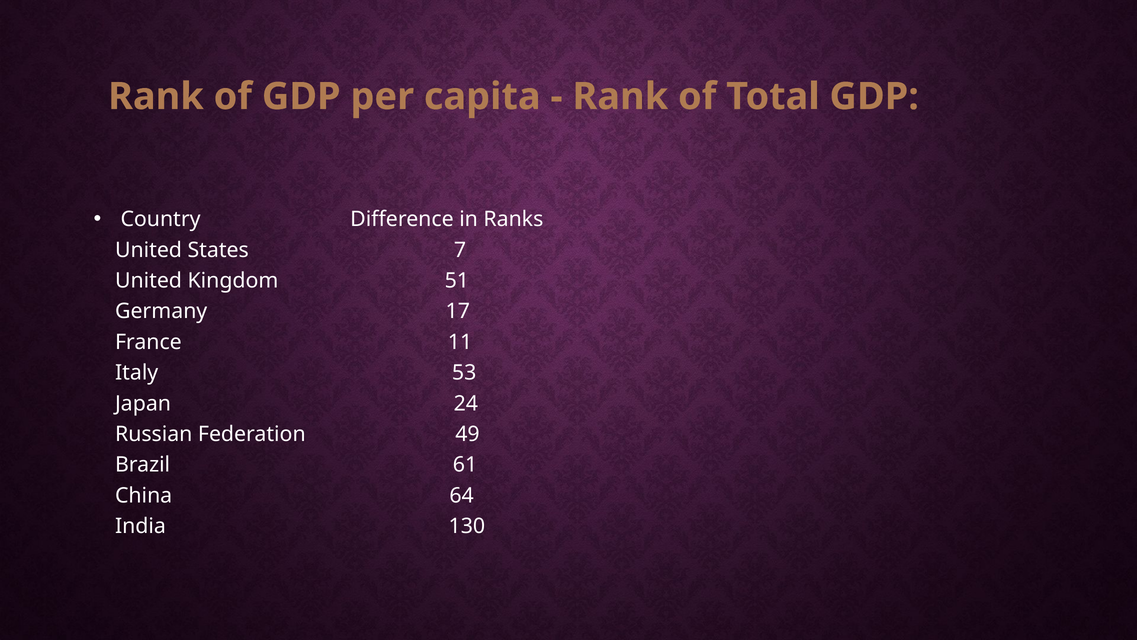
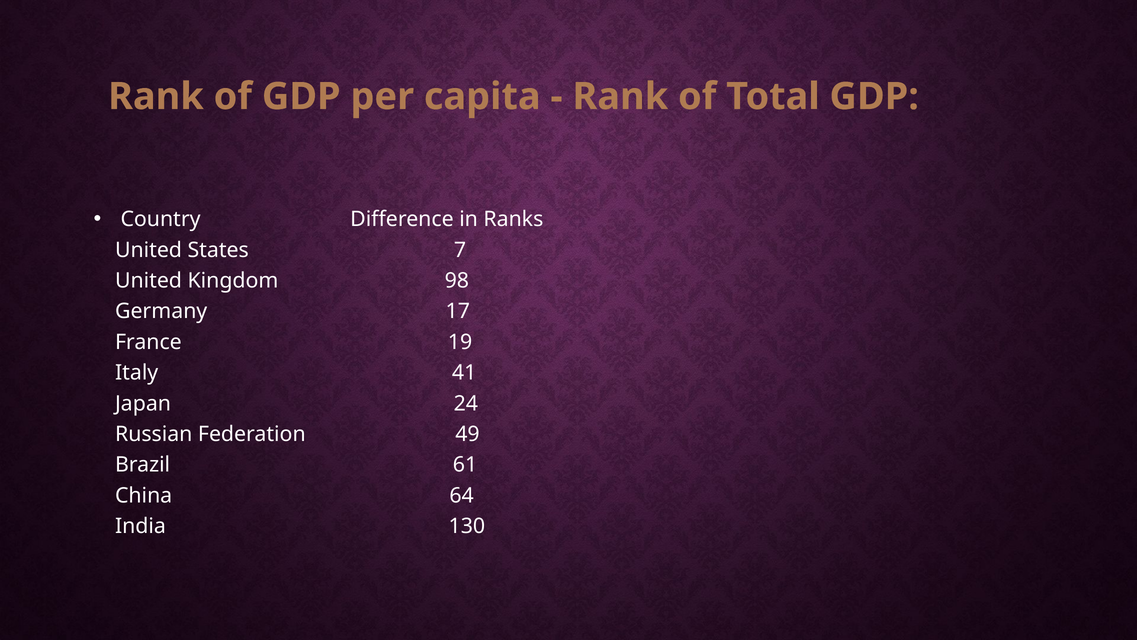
51: 51 -> 98 (457, 280)
11: 11 -> 19 (460, 342)
53: 53 -> 41 (464, 373)
